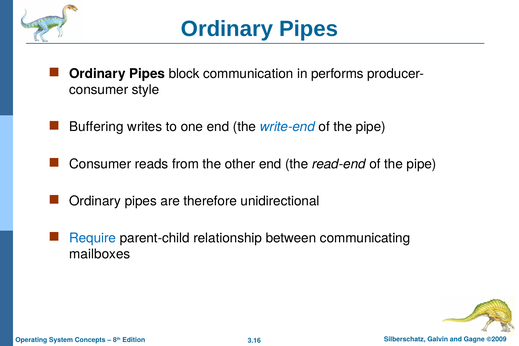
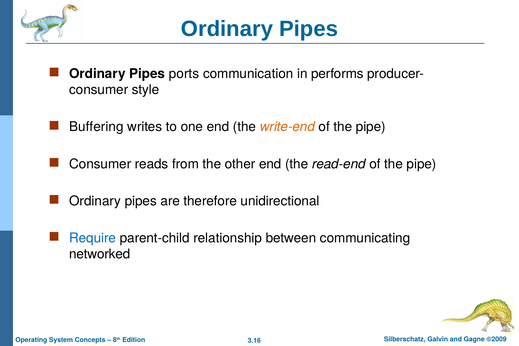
block: block -> ports (184, 74)
write-end colour: blue -> orange (287, 127)
mailboxes: mailboxes -> networked (100, 254)
